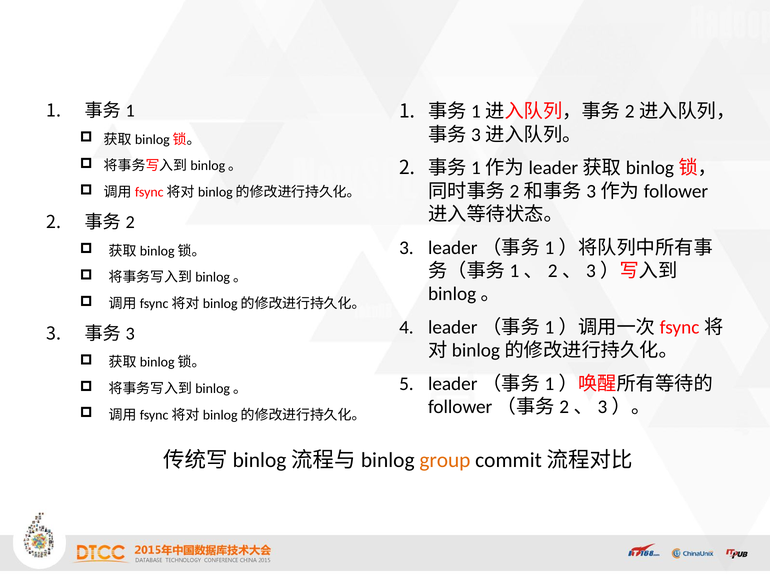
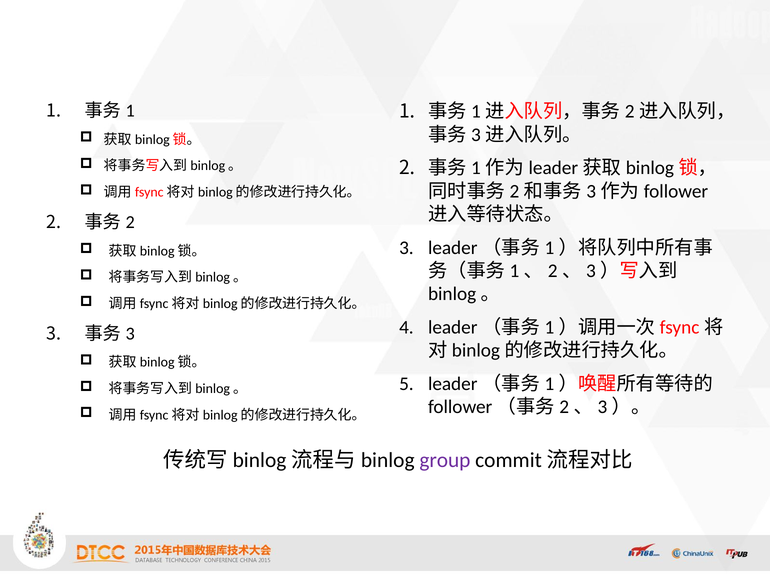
group colour: orange -> purple (445, 460)
